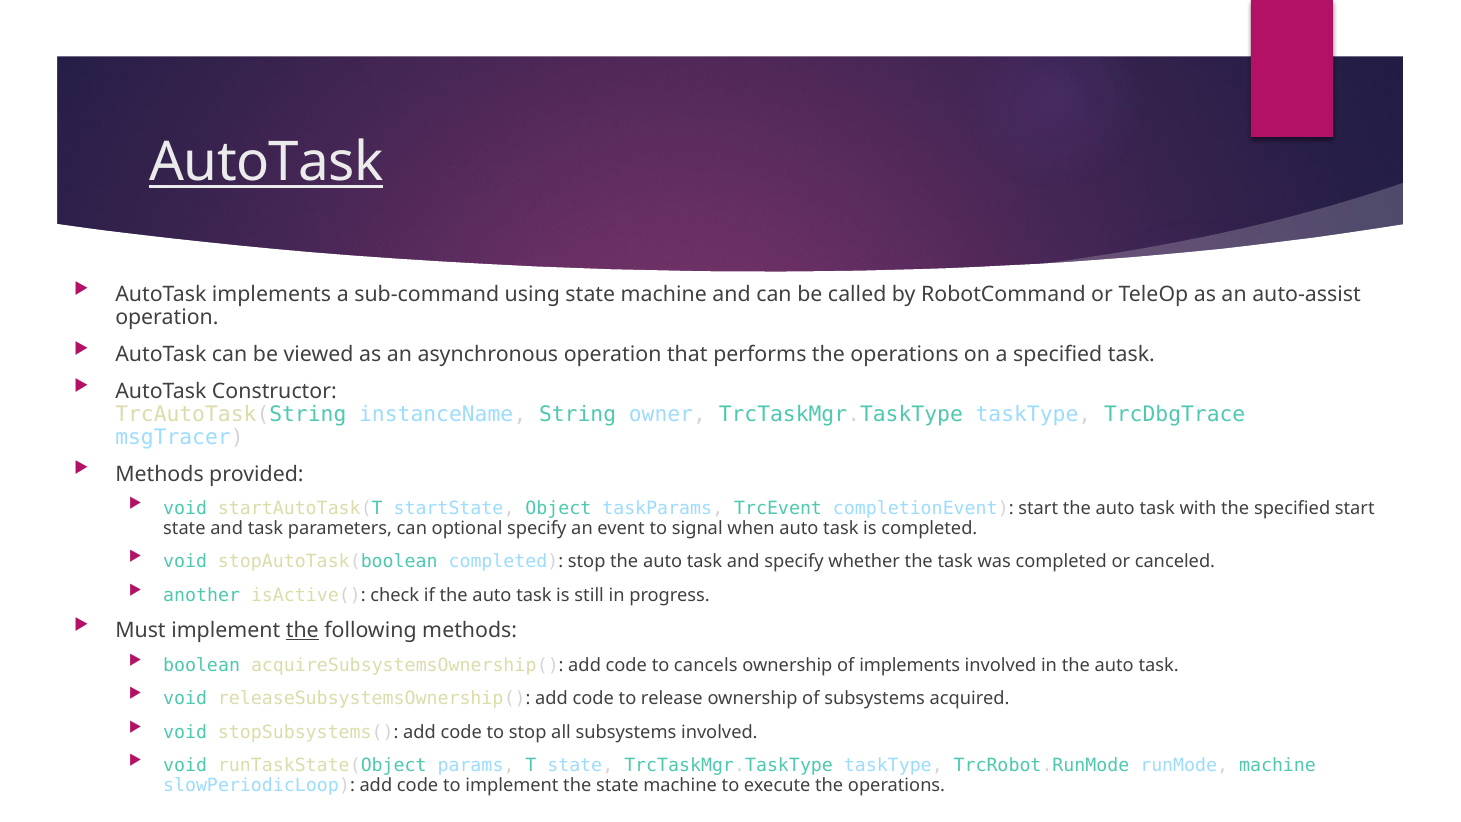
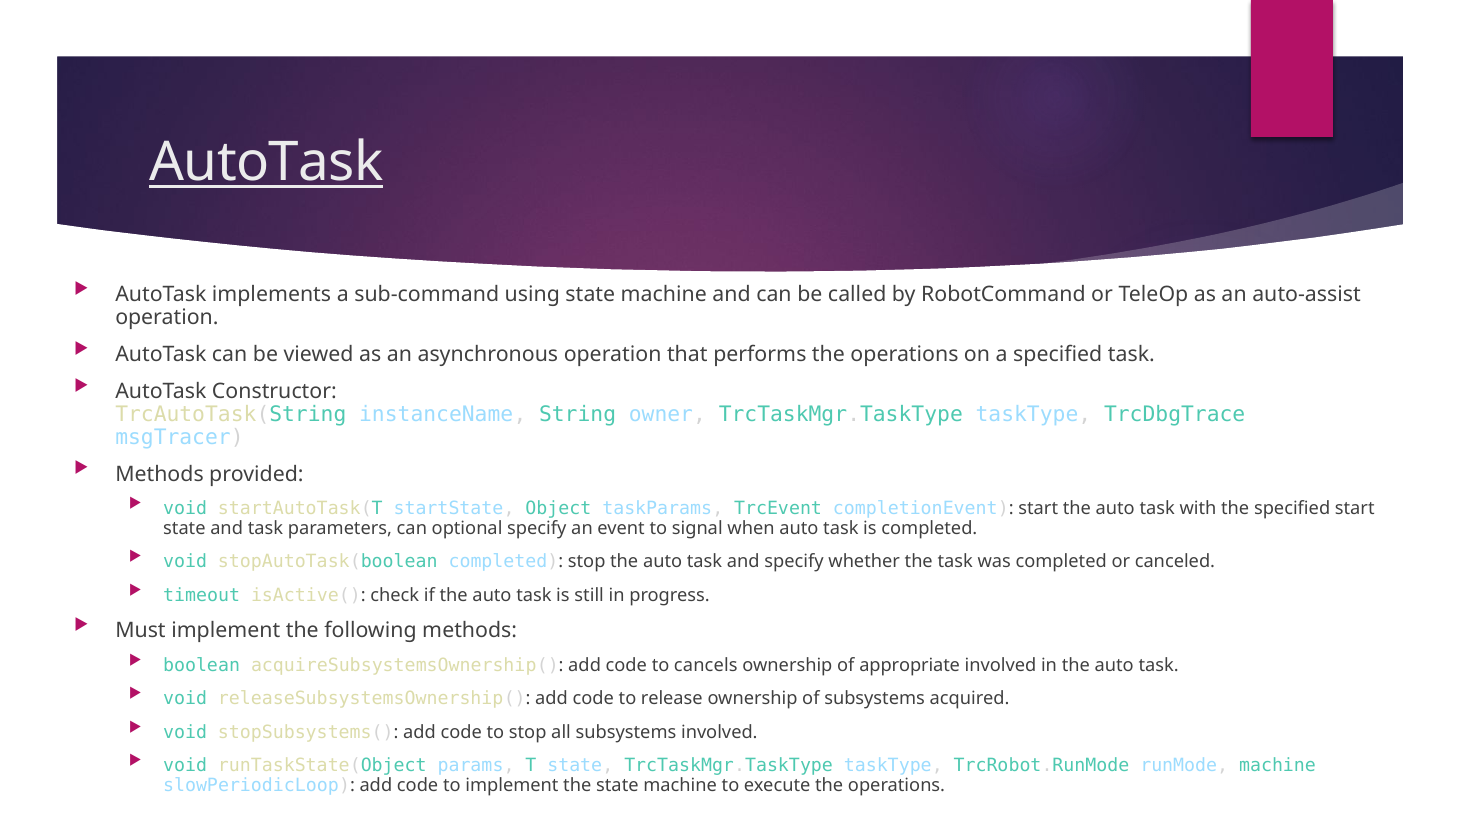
another: another -> timeout (202, 595)
the underline: present -> none (302, 631)
of implements: implements -> appropriate (910, 665)
